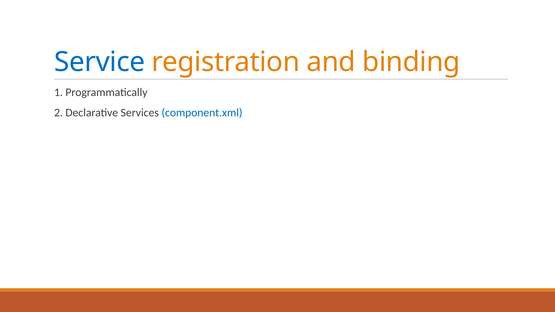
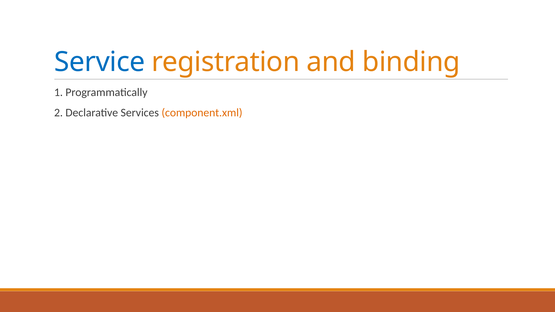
component.xml colour: blue -> orange (202, 113)
